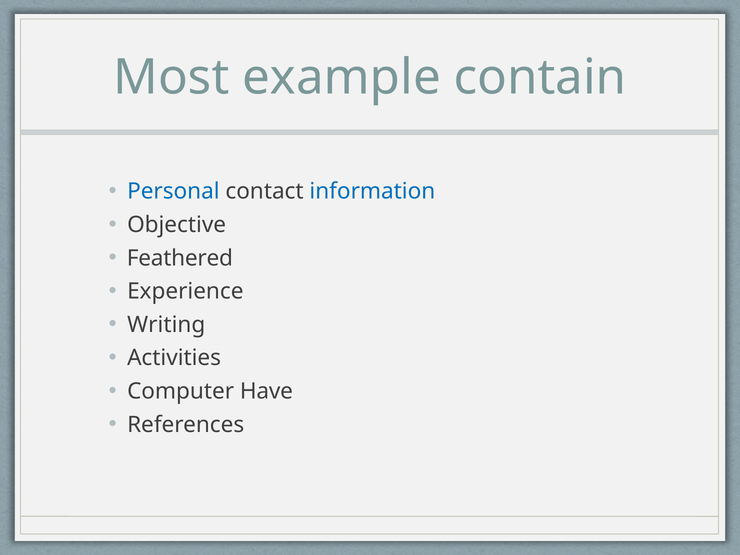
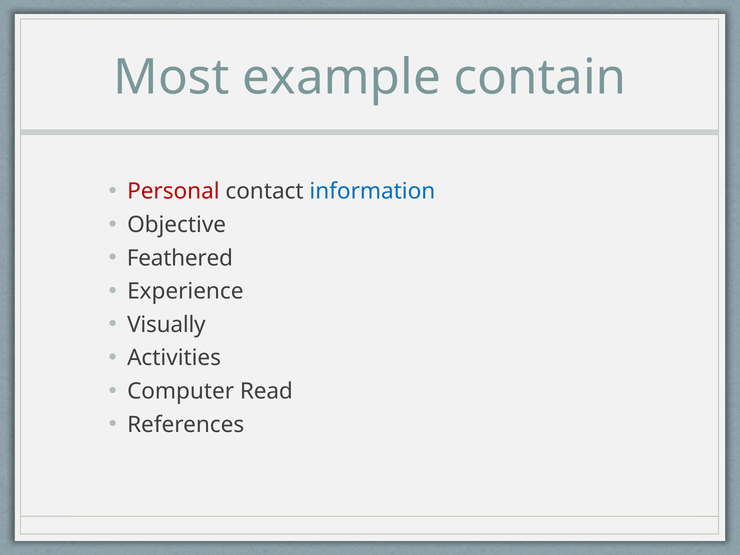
Personal colour: blue -> red (173, 192)
Writing: Writing -> Visually (166, 325)
Have: Have -> Read (266, 391)
